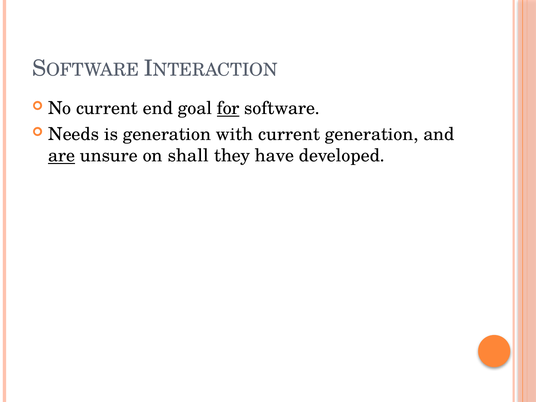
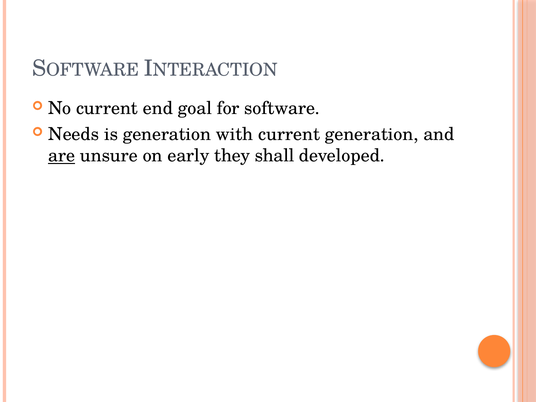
for underline: present -> none (228, 108)
shall: shall -> early (188, 156)
have: have -> shall (275, 156)
